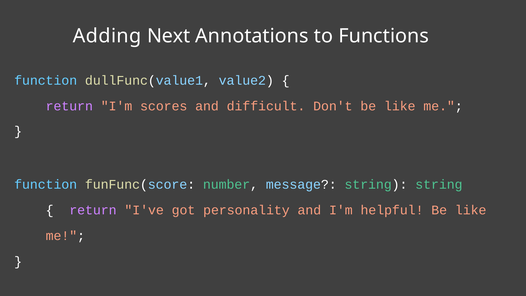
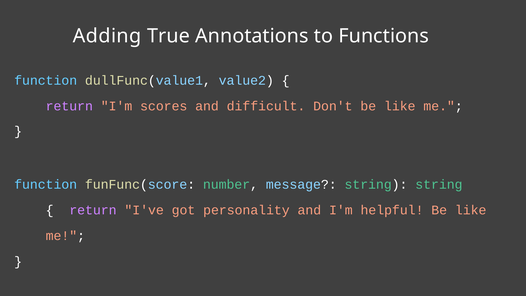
Next: Next -> True (169, 36)
